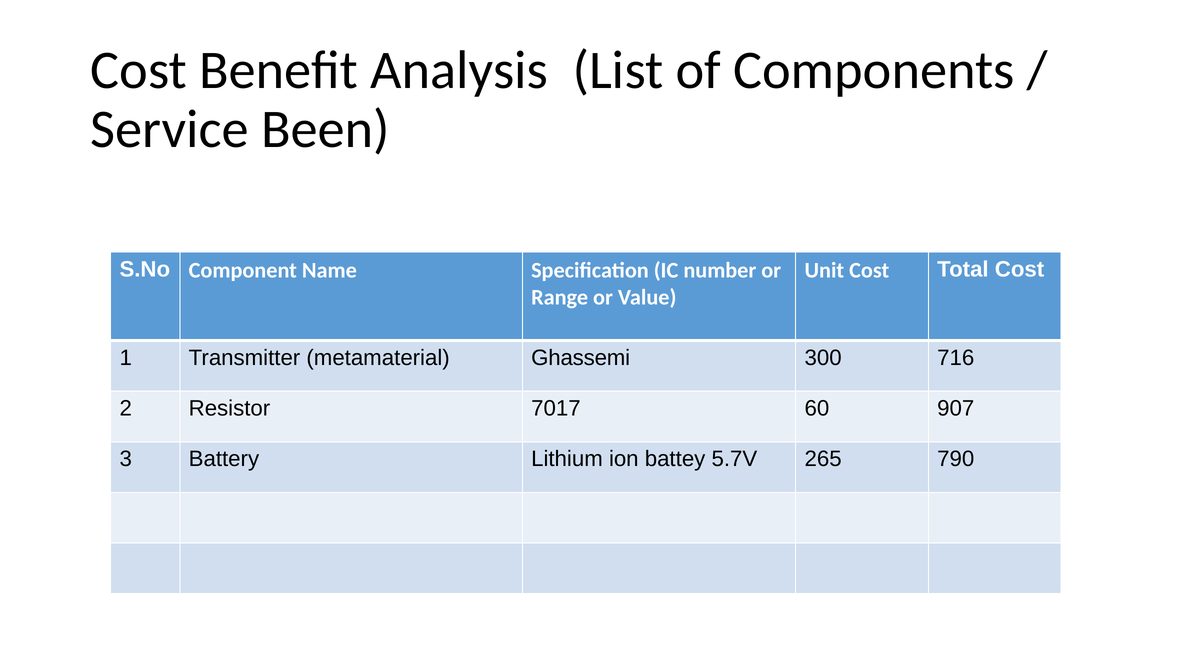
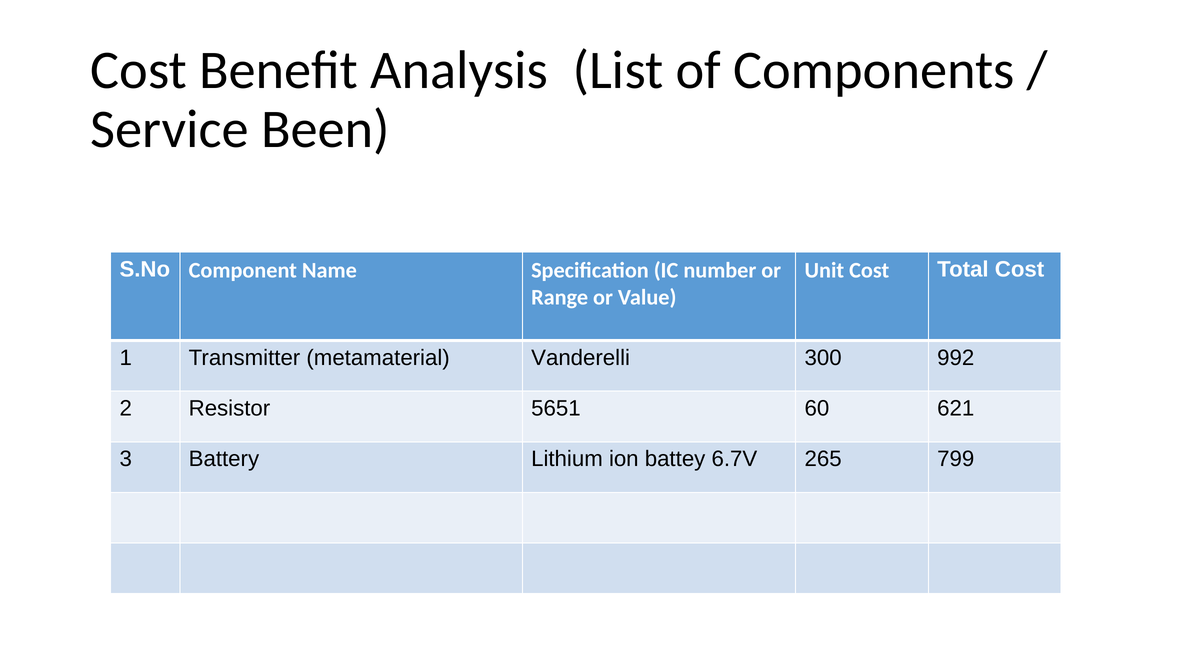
Ghassemi: Ghassemi -> Vanderelli (581, 358)
716: 716 -> 992 (956, 358)
7017: 7017 -> 5651 (556, 408)
907: 907 -> 621 (956, 408)
5.7V: 5.7V -> 6.7V (734, 459)
790: 790 -> 799 (956, 459)
